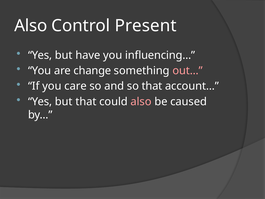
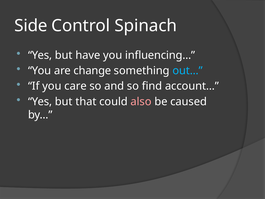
Also: Also -> Side (31, 26)
Present: Present -> Spinach (146, 26)
out… colour: pink -> light blue (188, 71)
so that: that -> find (152, 86)
